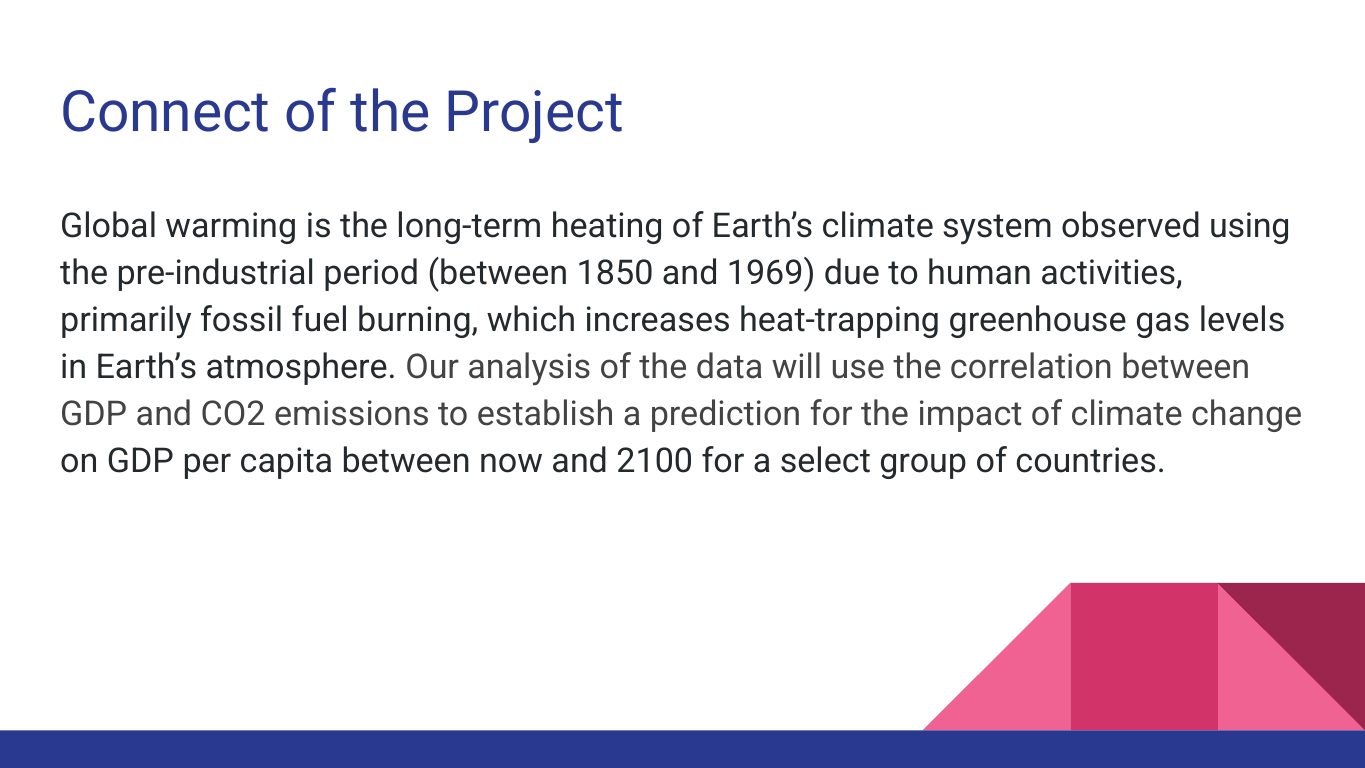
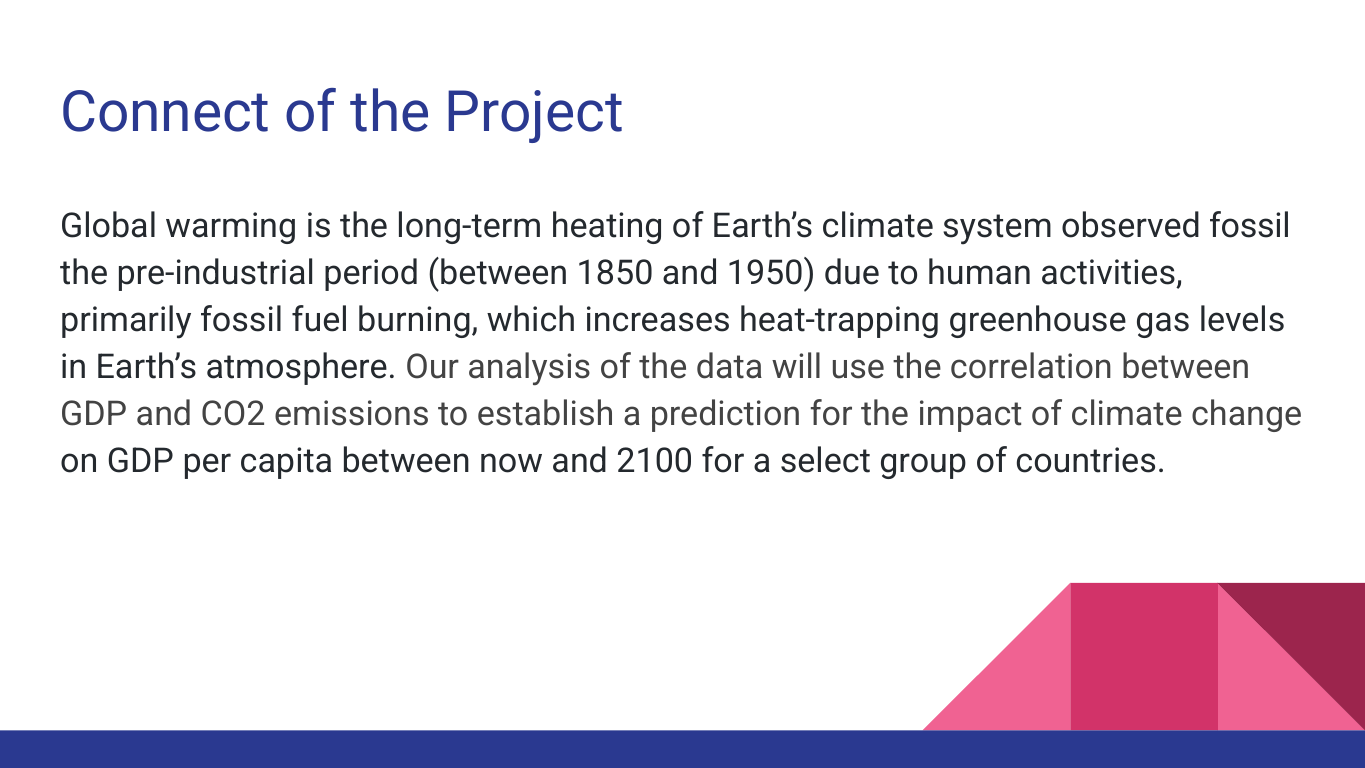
observed using: using -> fossil (1250, 226)
1969: 1969 -> 1950 (771, 273)
